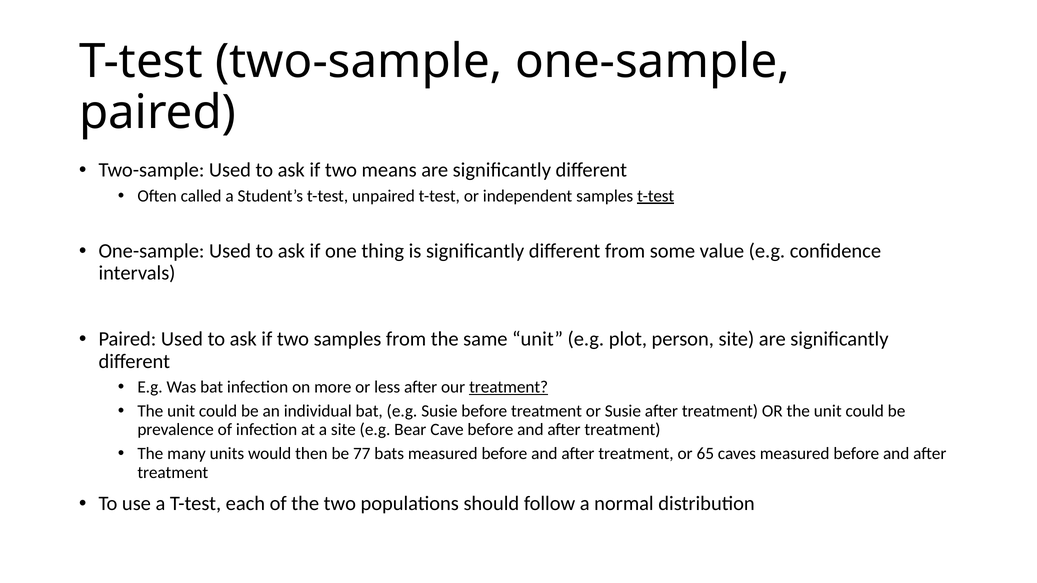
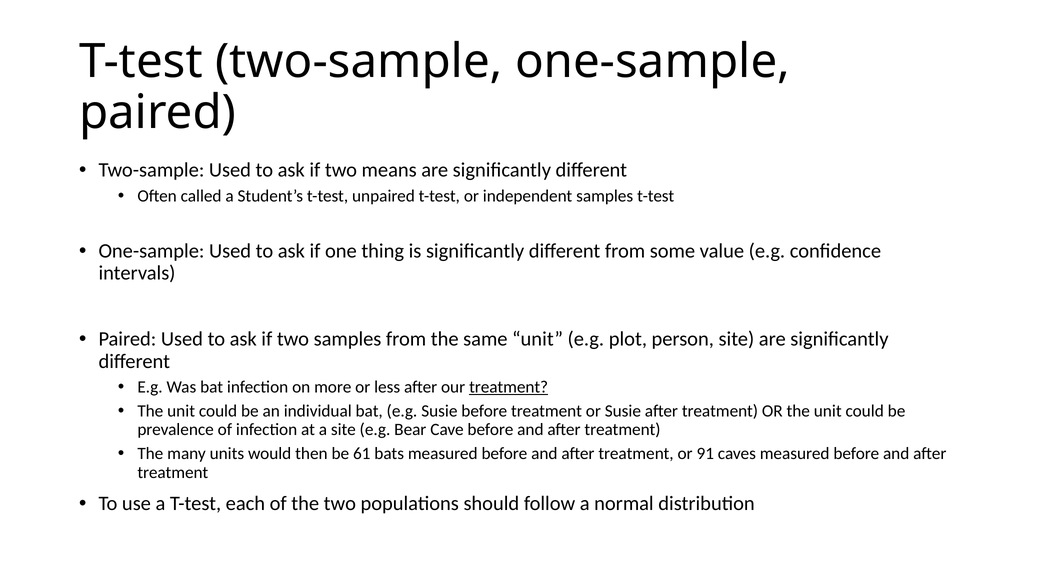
t-test underline: present -> none (656, 196)
77: 77 -> 61 (362, 454)
65: 65 -> 91 (705, 454)
